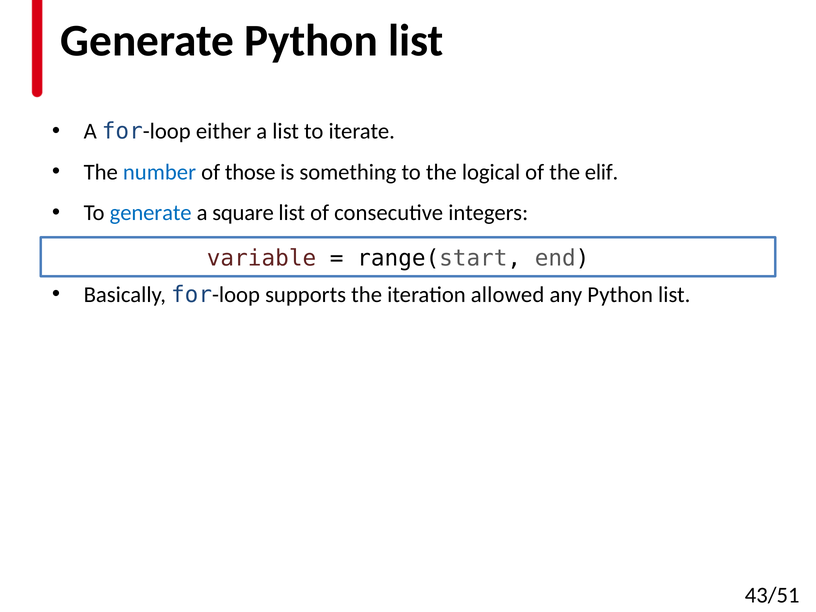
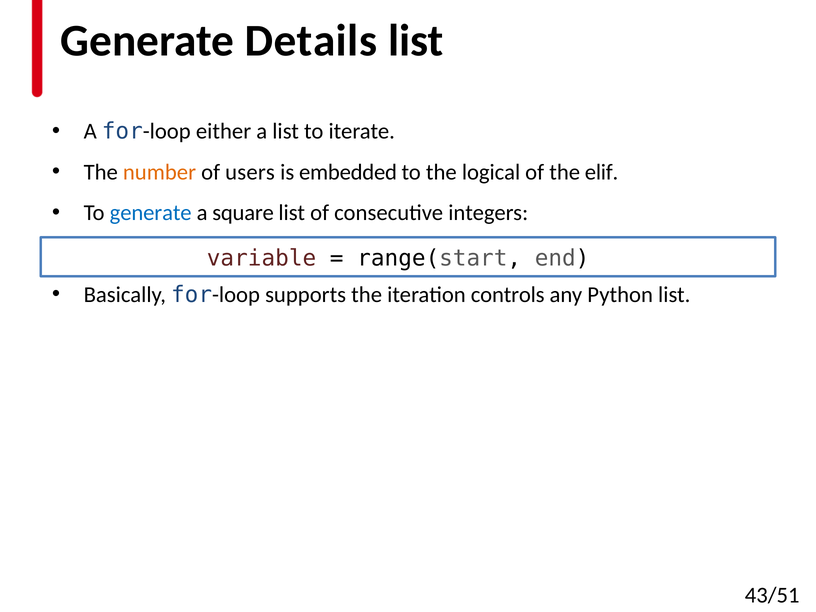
Generate Python: Python -> Details (311, 41)
number colour: blue -> orange (159, 172)
those: those -> users (250, 172)
something: something -> embedded (348, 172)
allowed: allowed -> controls (508, 295)
